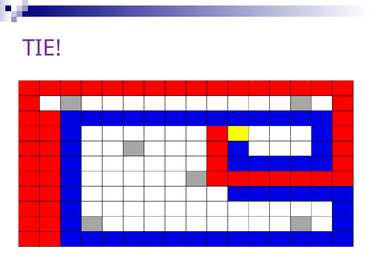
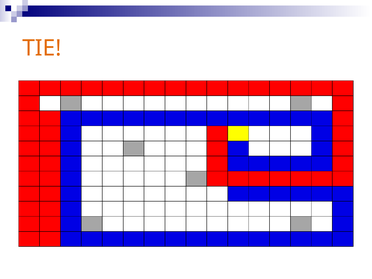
TIE colour: purple -> orange (42, 48)
